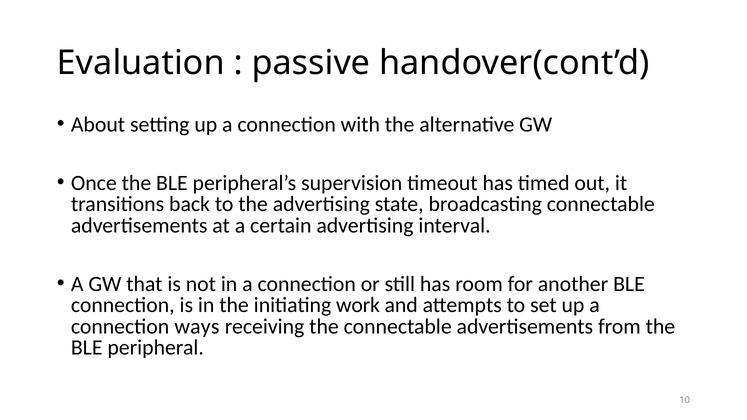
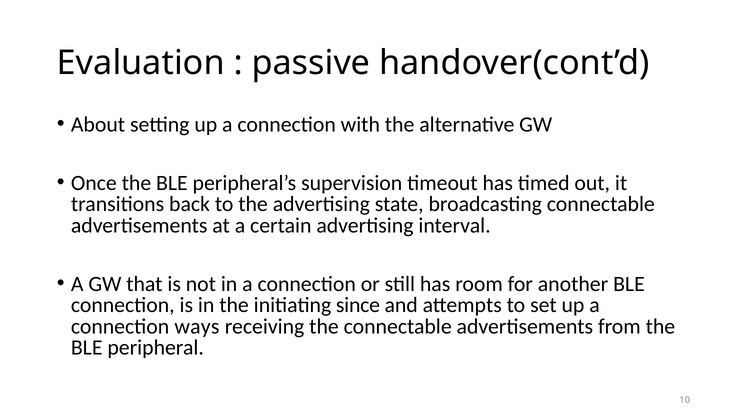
work: work -> since (358, 305)
